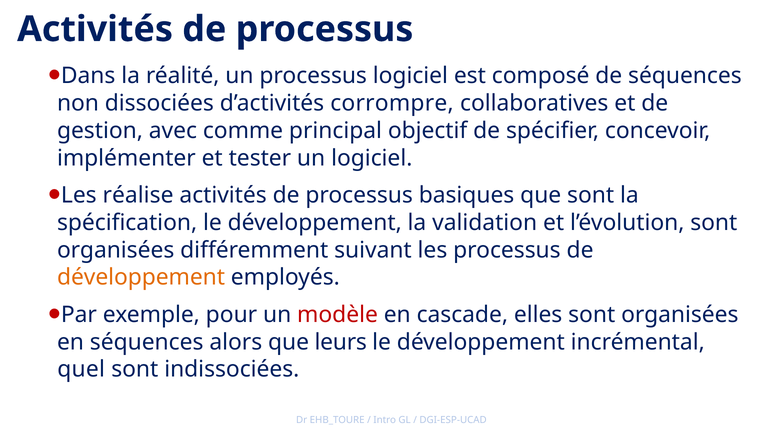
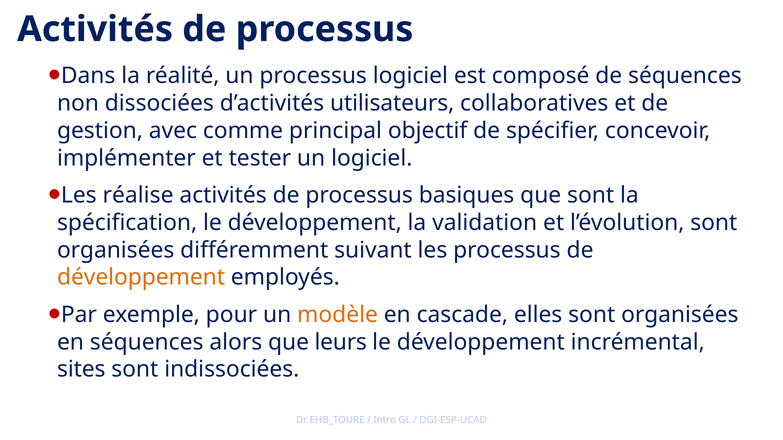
corrompre: corrompre -> utilisateurs (392, 103)
modèle colour: red -> orange (338, 315)
quel: quel -> sites (81, 370)
